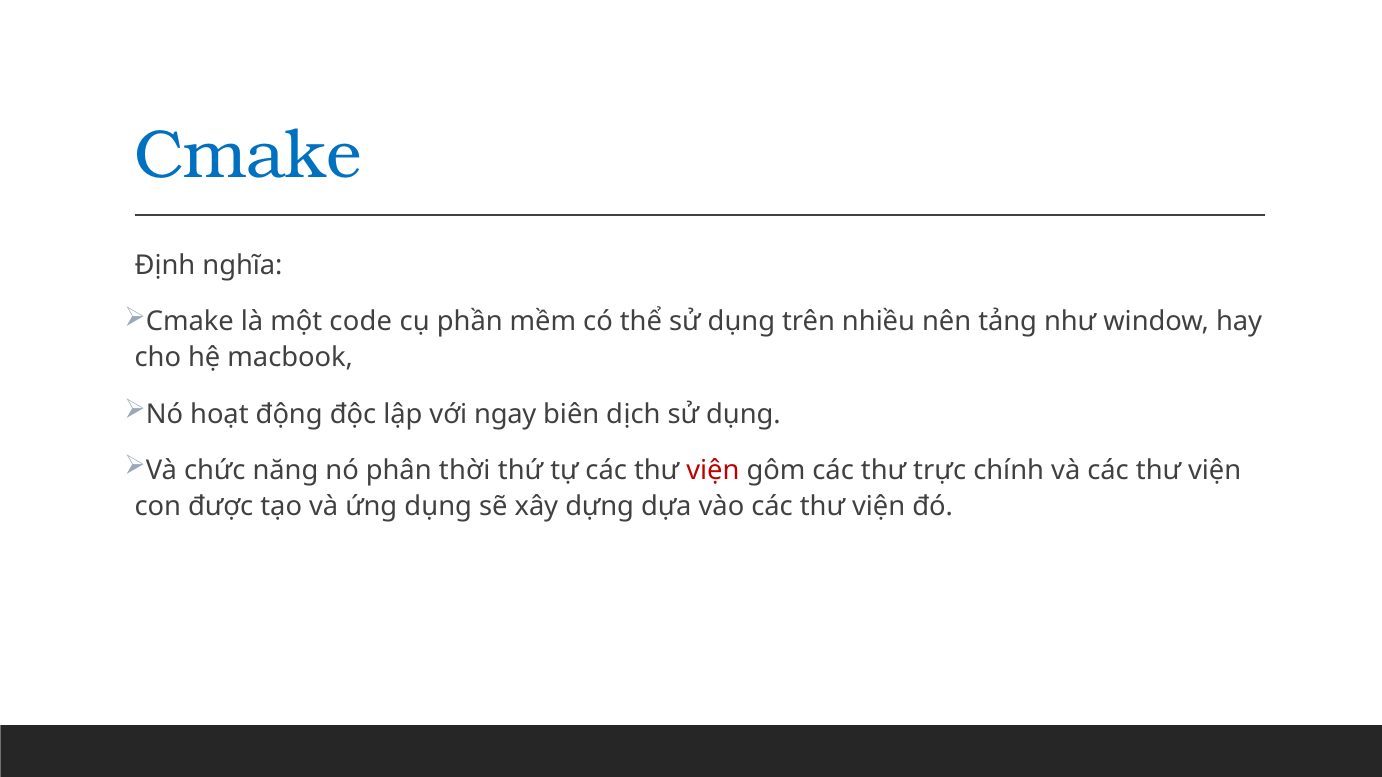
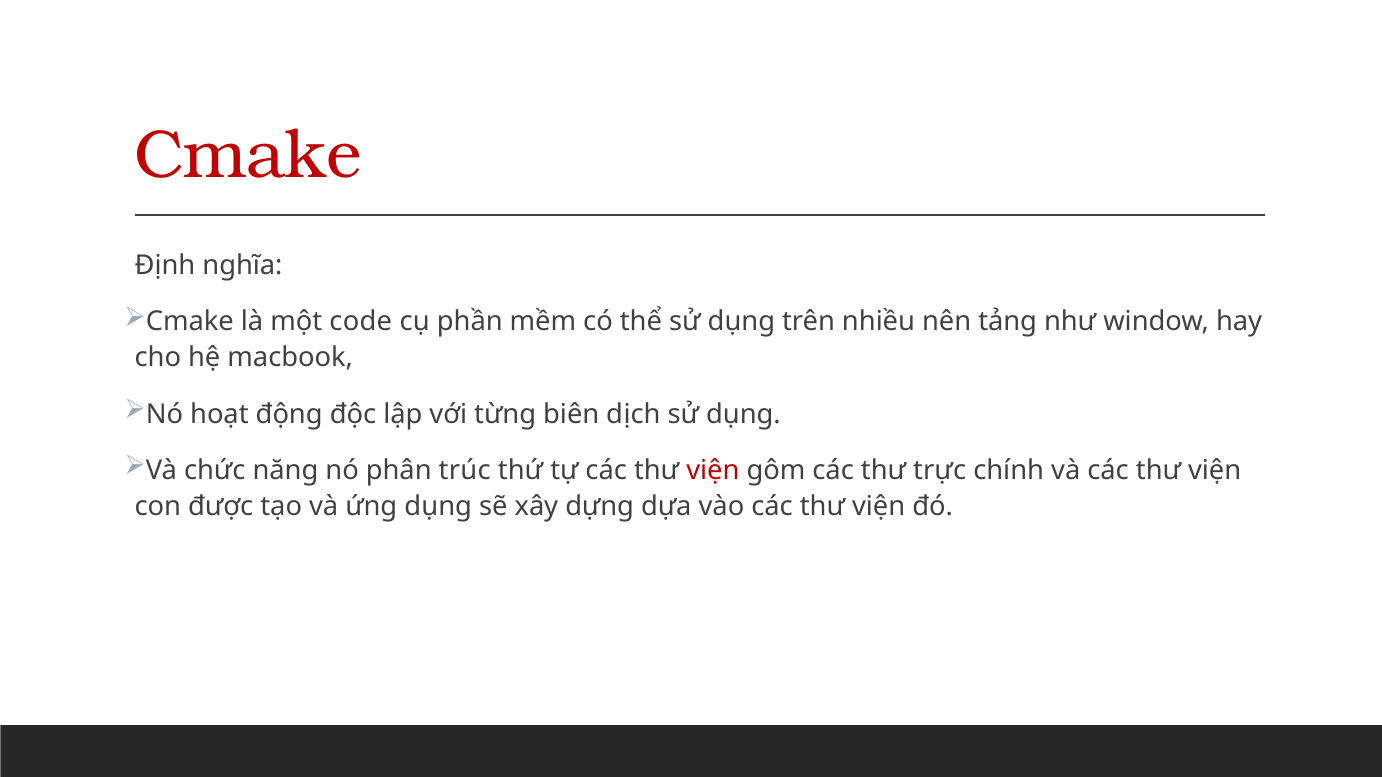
Cmake colour: blue -> red (248, 155)
ngay: ngay -> từng (505, 414)
thời: thời -> trúc (465, 470)
